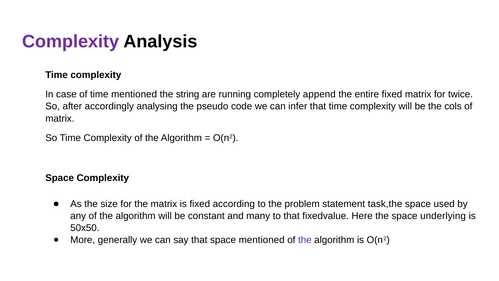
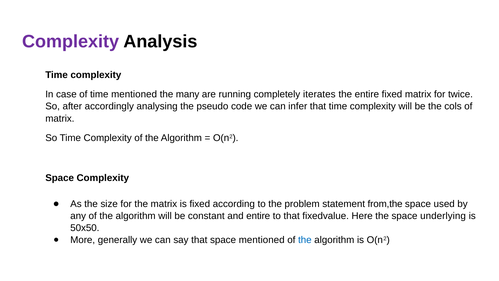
string: string -> many (188, 94)
append: append -> iterates (319, 94)
task,the: task,the -> from,the (385, 204)
and many: many -> entire (258, 216)
the colour: purple -> blue (305, 240)
